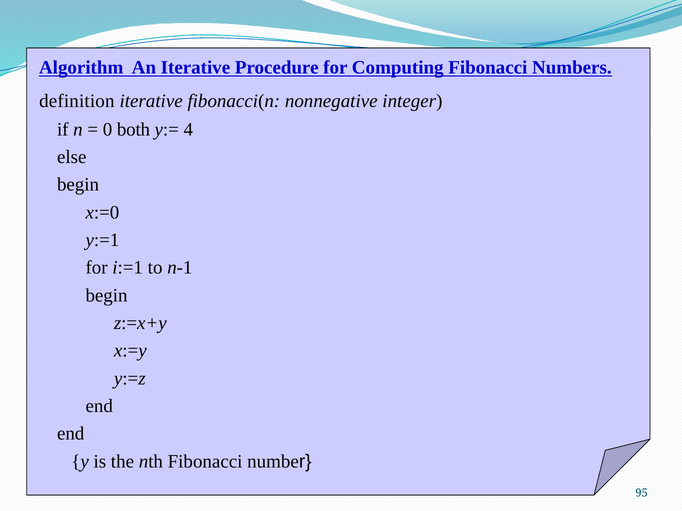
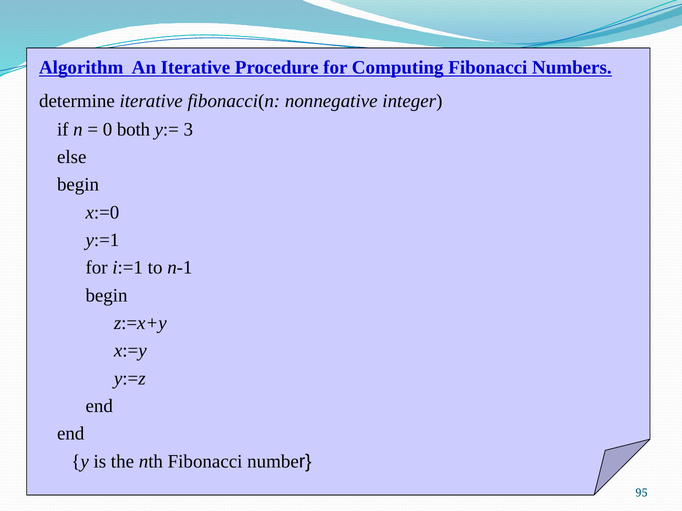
definition: definition -> determine (77, 101)
4: 4 -> 3 (188, 130)
